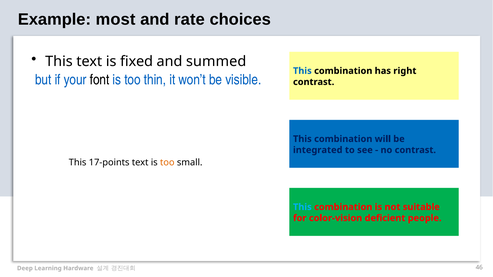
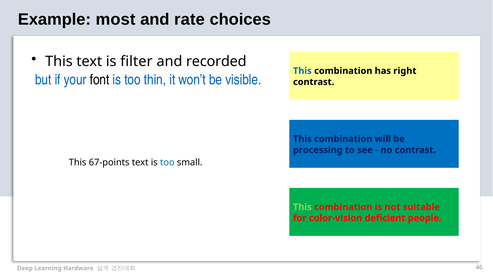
fixed: fixed -> filter (136, 61)
summed: summed -> recorded (216, 61)
integrated: integrated -> processing (318, 150)
17-points: 17-points -> 67-points (109, 163)
too colour: orange -> blue (167, 163)
This colour: light blue -> light green (302, 207)
